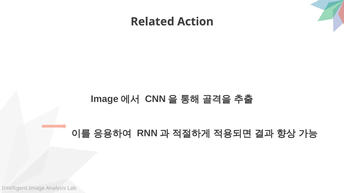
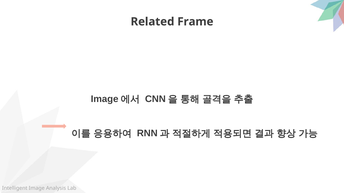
Action: Action -> Frame (195, 22)
